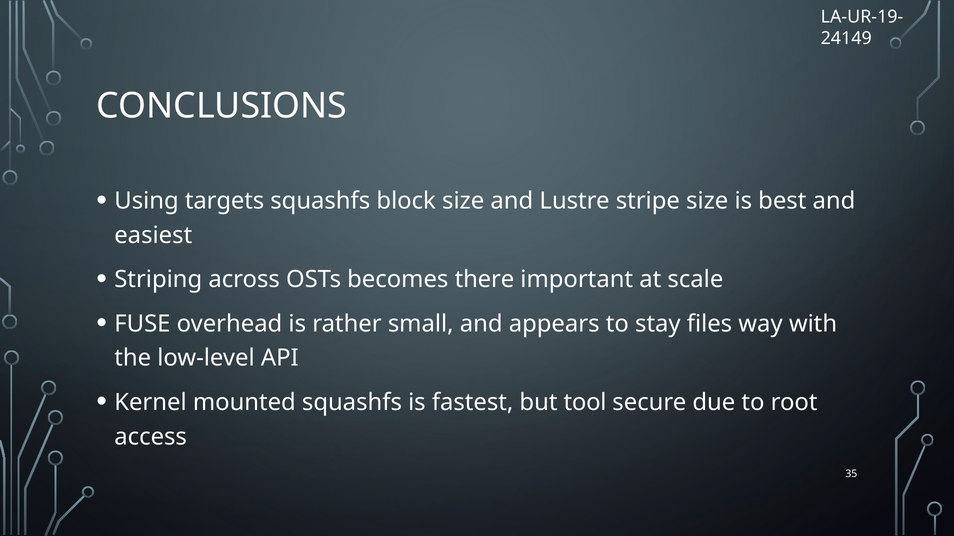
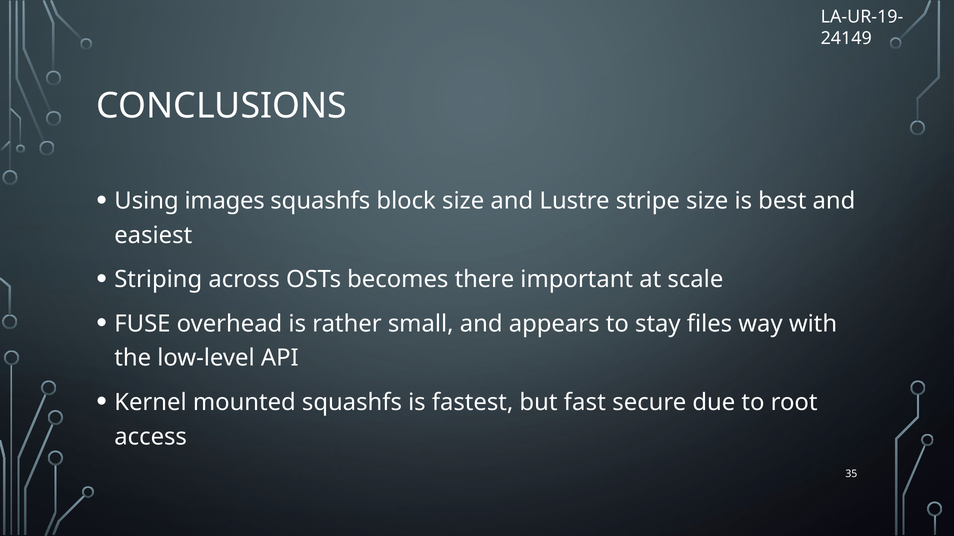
targets: targets -> images (225, 201)
tool: tool -> fast (585, 403)
